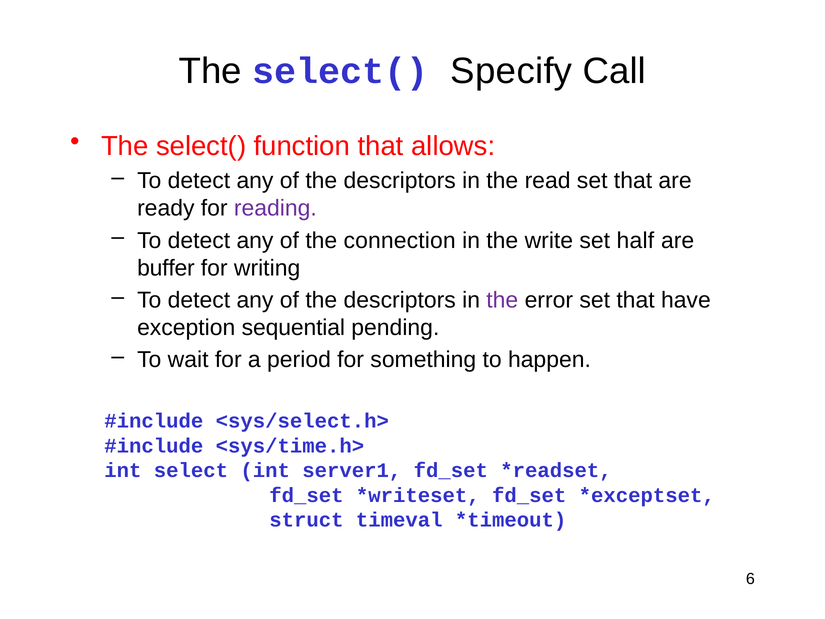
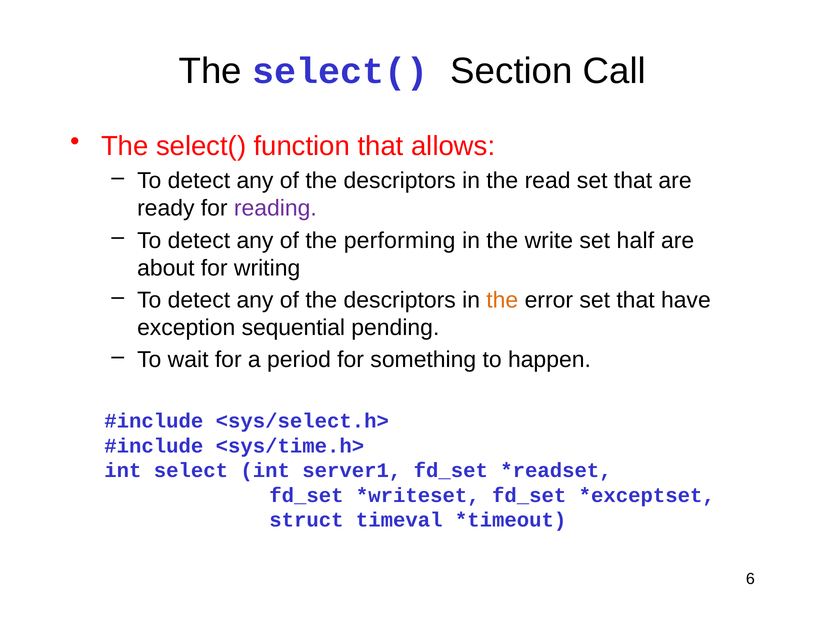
Specify: Specify -> Section (512, 71)
connection: connection -> performing (400, 240)
buffer: buffer -> about (166, 268)
the colour: purple -> orange (502, 300)
